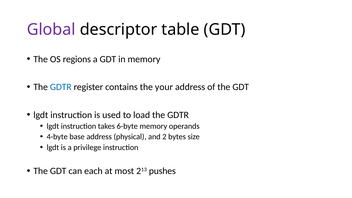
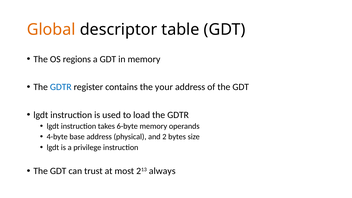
Global colour: purple -> orange (51, 30)
each: each -> trust (93, 171)
pushes: pushes -> always (162, 171)
